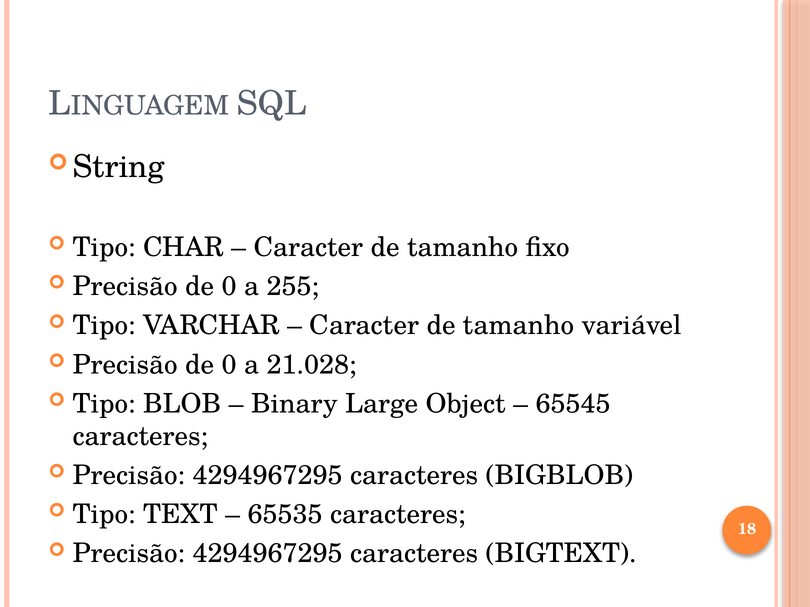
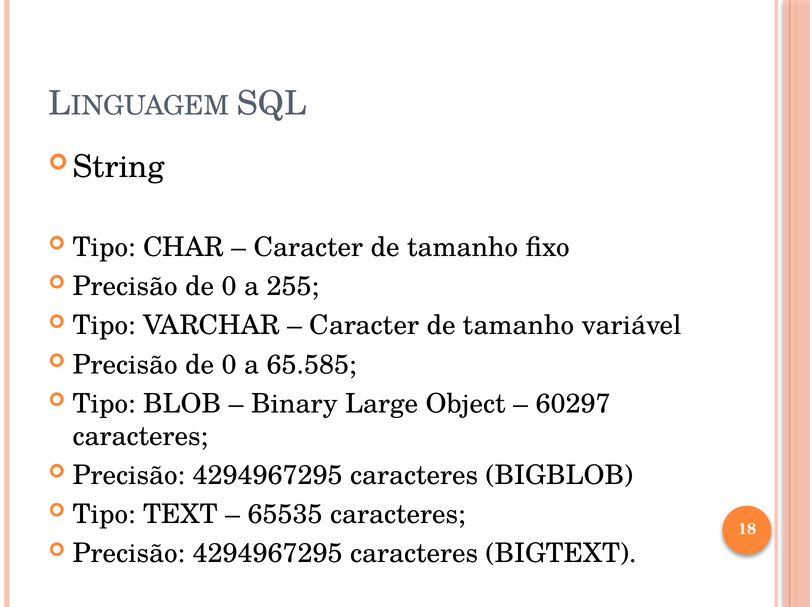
21.028: 21.028 -> 65.585 (312, 365)
65545: 65545 -> 60297 (573, 404)
